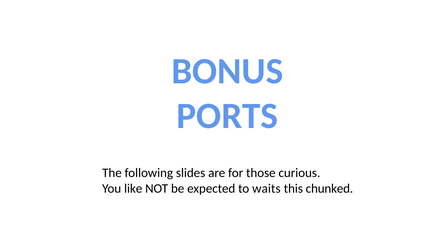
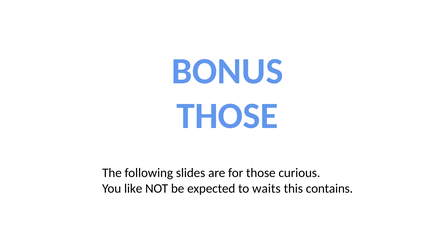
PORTS: PORTS -> THOSE (227, 116)
chunked: chunked -> contains (329, 189)
